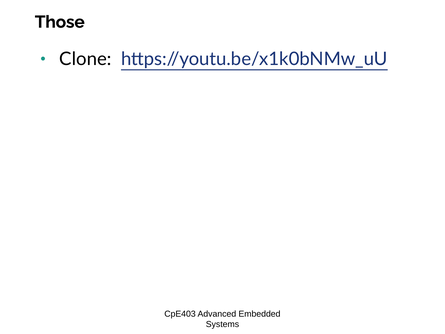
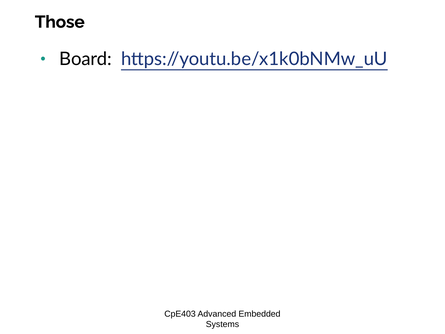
Clone: Clone -> Board (86, 59)
